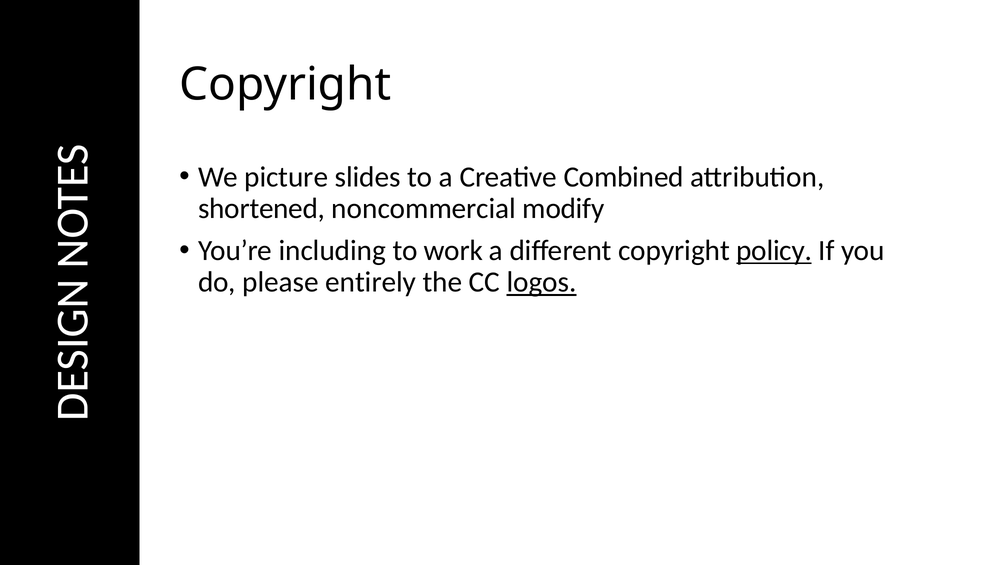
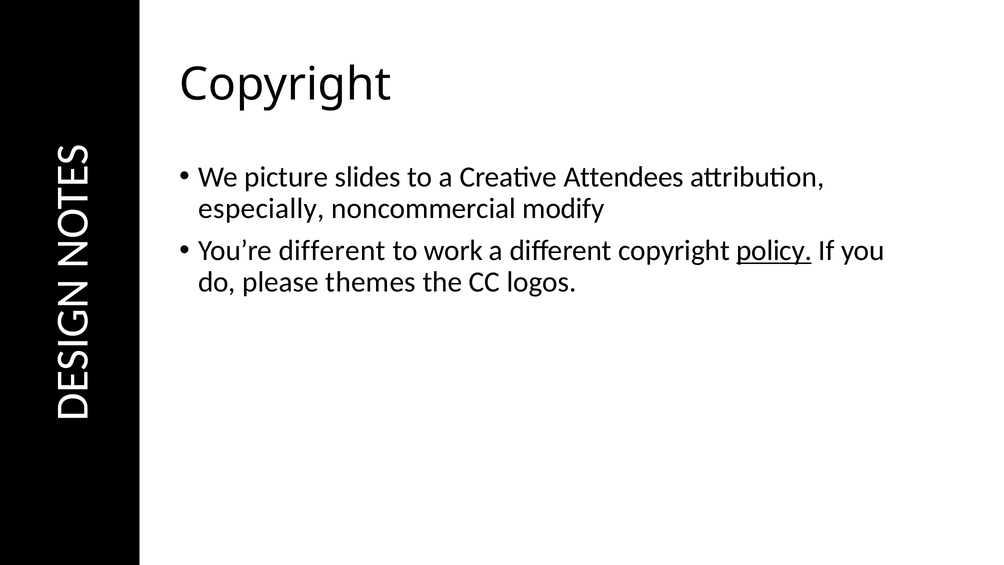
Combined: Combined -> Attendees (624, 177)
shortened: shortened -> especially (261, 208)
You’re including: including -> different (332, 251)
entirely: entirely -> themes (371, 282)
logos underline: present -> none (542, 282)
